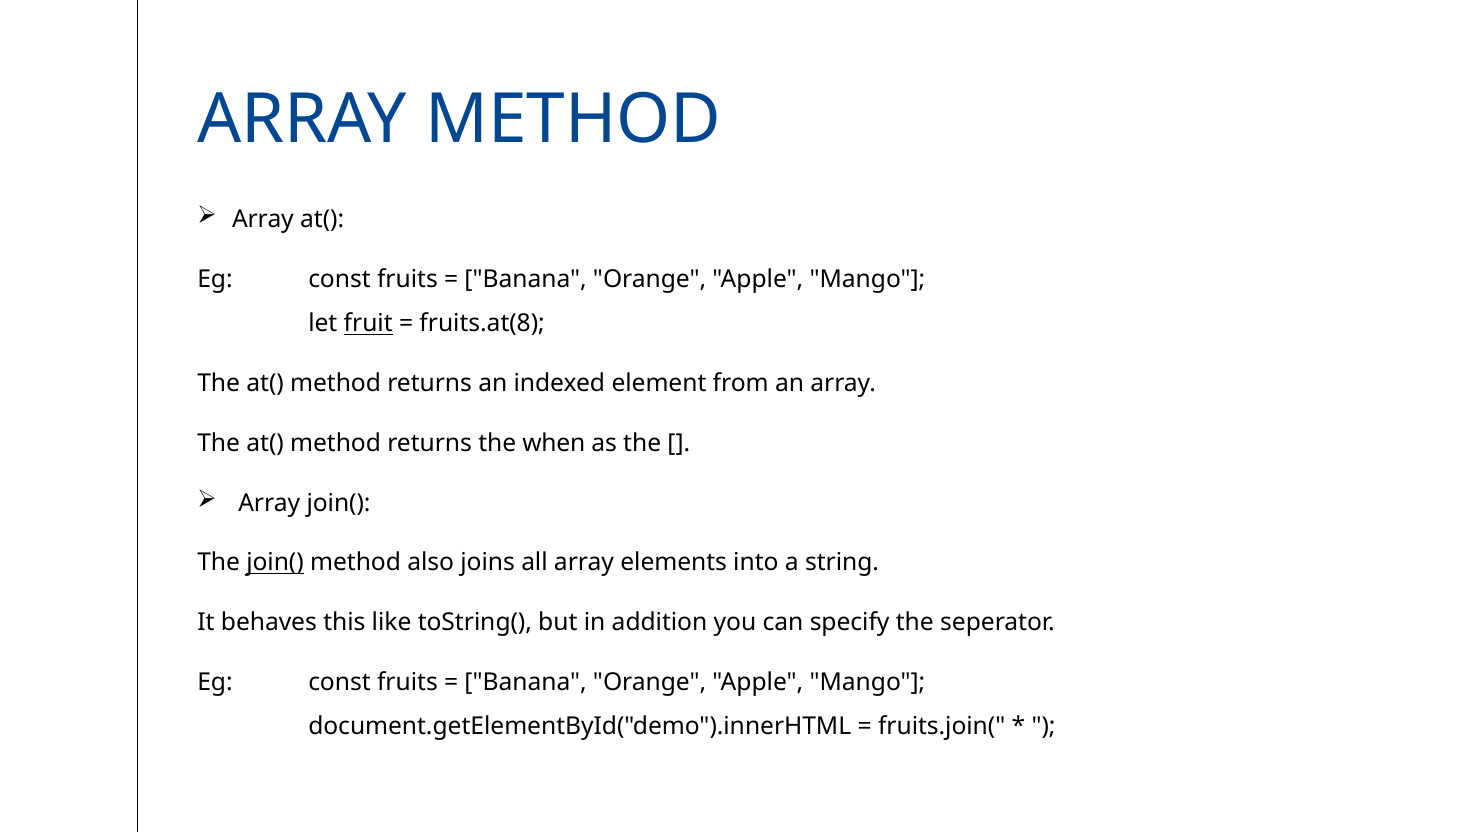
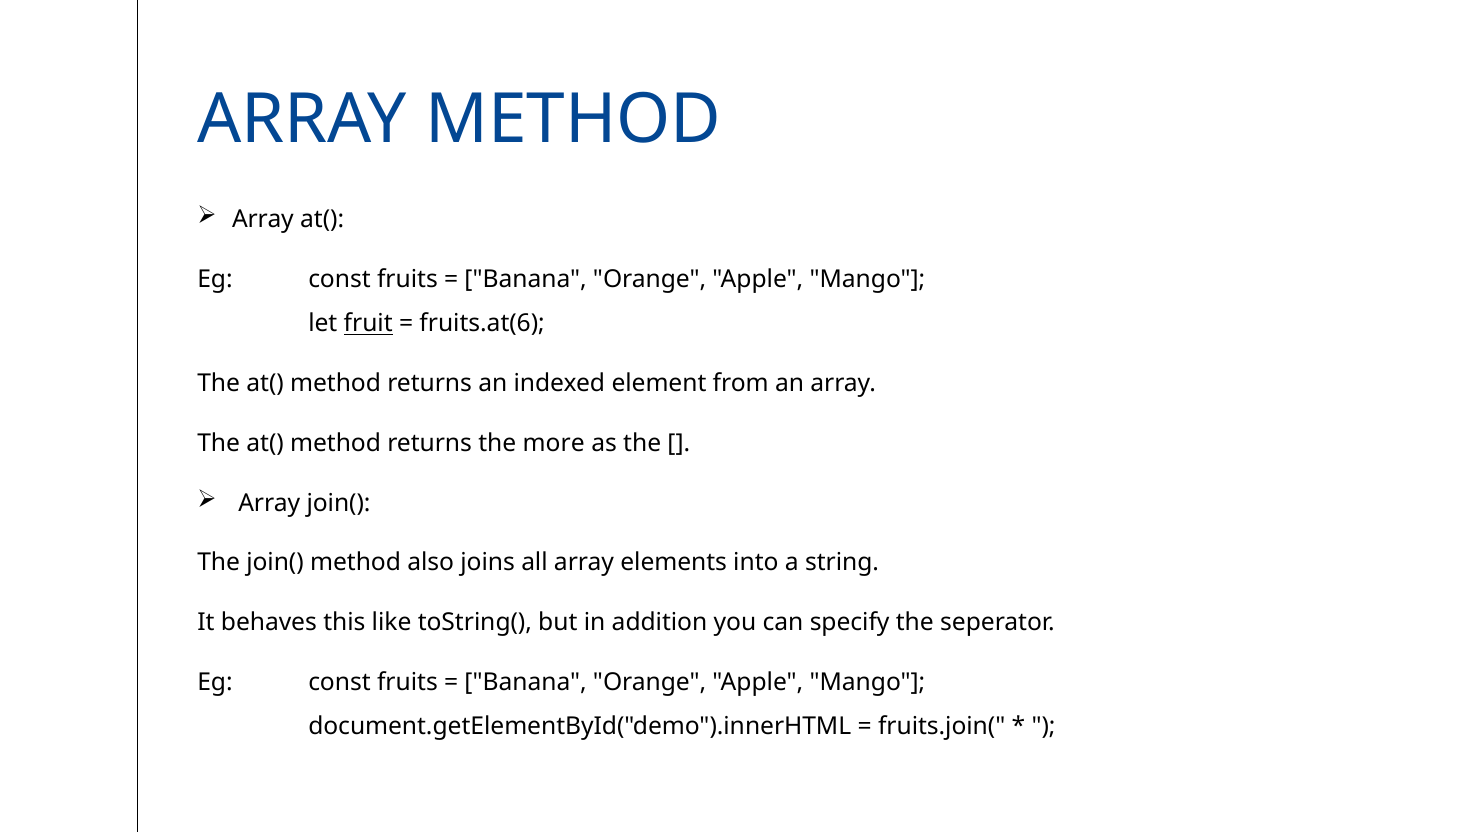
fruits.at(8: fruits.at(8 -> fruits.at(6 (482, 324)
when: when -> more (554, 443)
join( underline: present -> none (275, 563)
